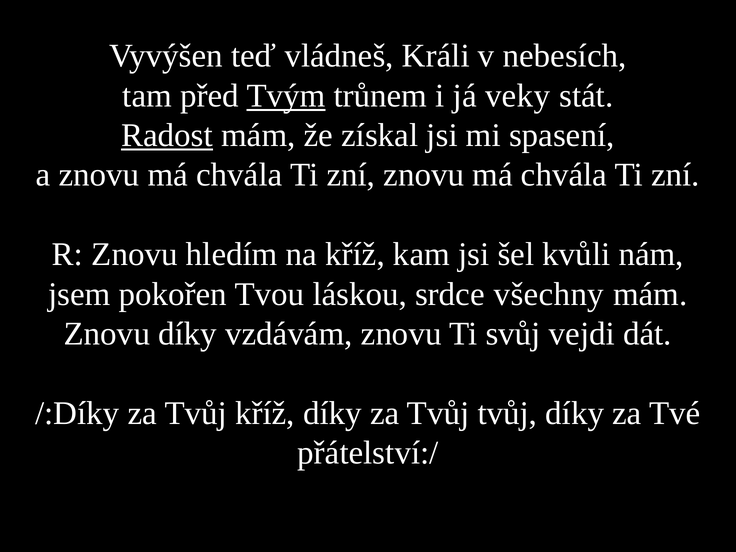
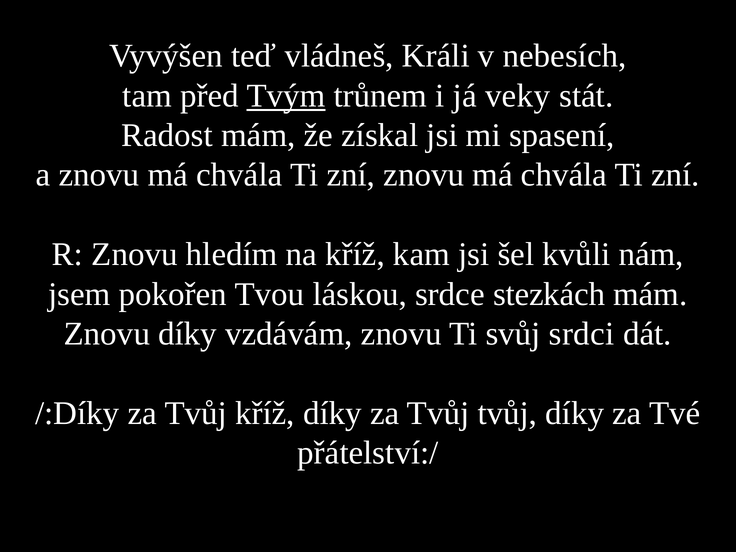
Radost underline: present -> none (167, 135)
všechny: všechny -> stezkách (549, 294)
vejdi: vejdi -> srdci (582, 334)
